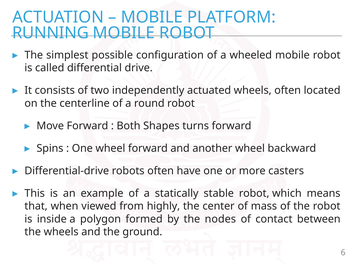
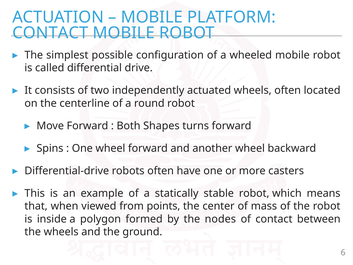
RUNNING: RUNNING -> CONTACT (50, 33)
highly: highly -> points (163, 206)
